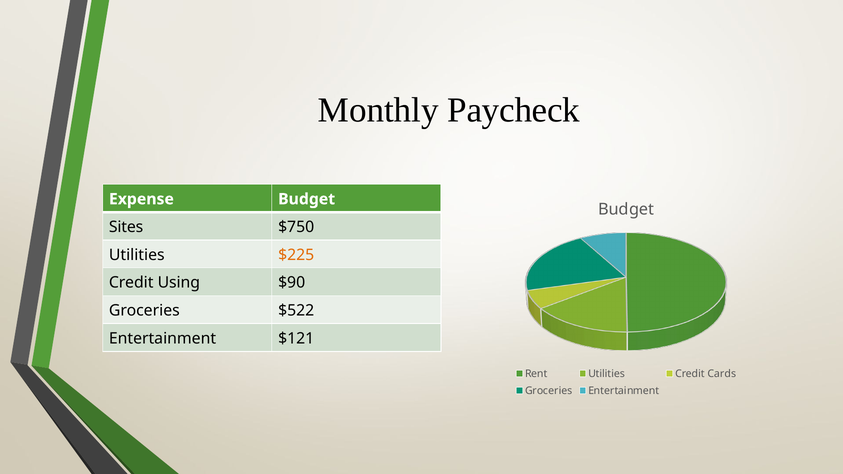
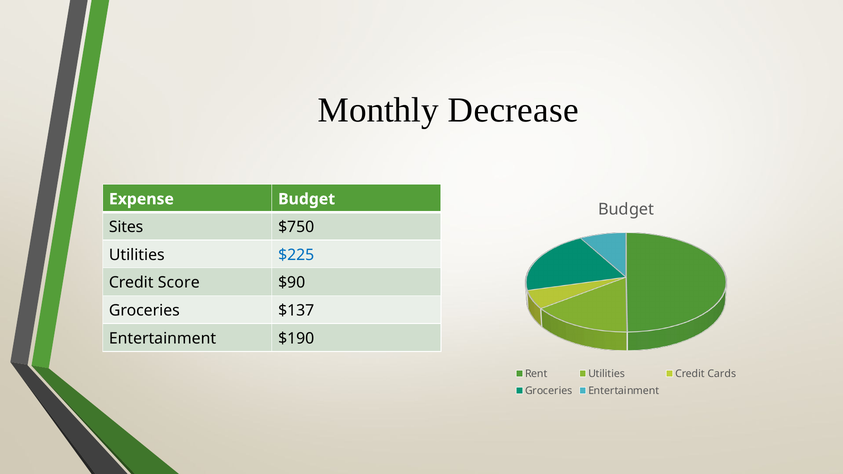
Paycheck: Paycheck -> Decrease (513, 110)
$225 colour: orange -> blue (296, 255)
Using: Using -> Score (179, 283)
$522: $522 -> $137 (296, 311)
$121: $121 -> $190 (296, 338)
